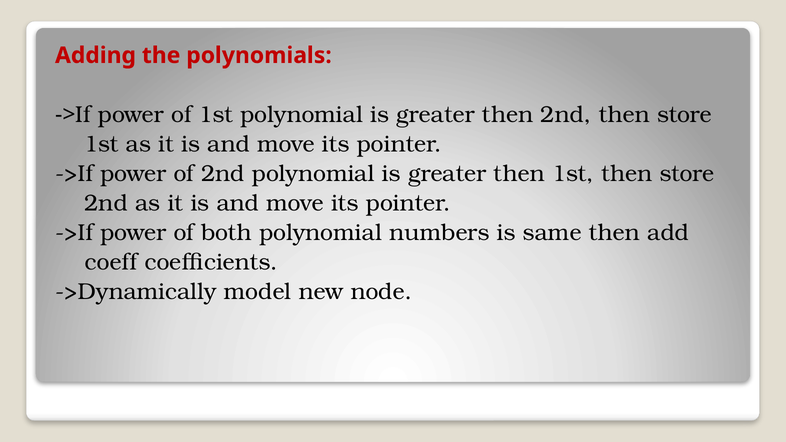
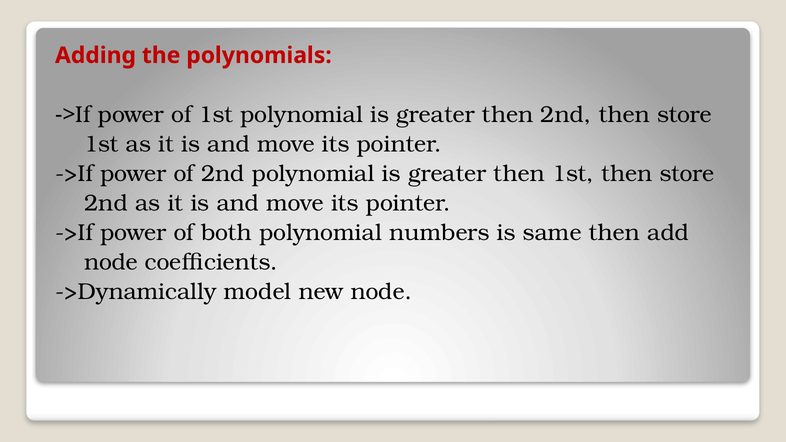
coeff: coeff -> node (111, 262)
